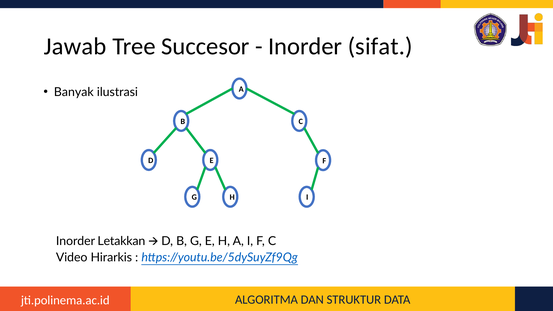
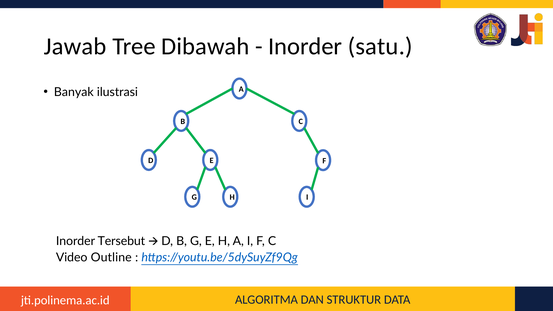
Succesor: Succesor -> Dibawah (205, 46)
sifat: sifat -> satu (380, 46)
Letakkan: Letakkan -> Tersebut (121, 241)
Hirarkis: Hirarkis -> Outline (111, 257)
